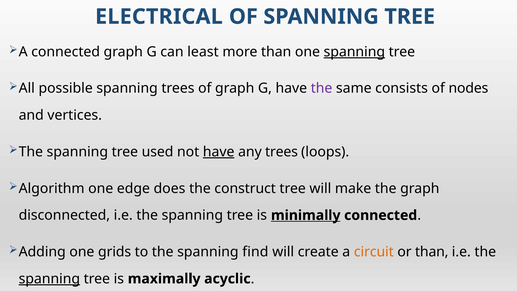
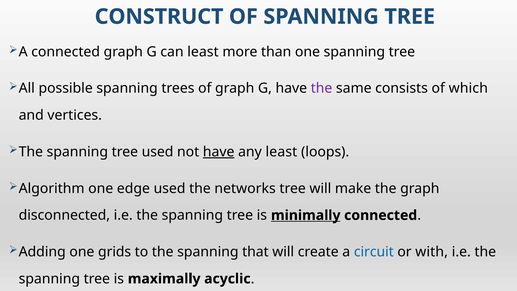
ELECTRICAL: ELECTRICAL -> CONSTRUCT (159, 17)
spanning underline: present -> none (354, 52)
nodes: nodes -> which (468, 88)
any trees: trees -> least (281, 152)
edge does: does -> used (170, 188)
construct: construct -> networks (245, 188)
find: find -> that (255, 252)
circuit colour: orange -> blue (374, 252)
or than: than -> with (432, 252)
spanning underline: present -> none (49, 279)
